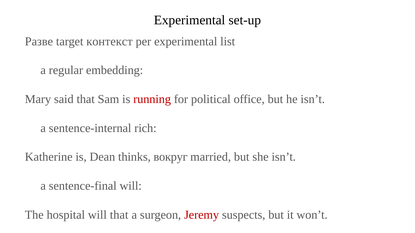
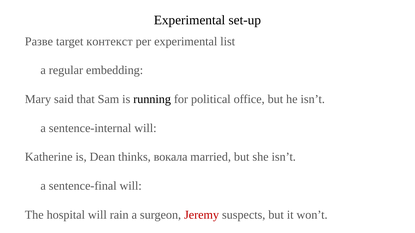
running colour: red -> black (152, 99)
sentence-internal rich: rich -> will (145, 128)
вокруг: вокруг -> вокала (171, 157)
will that: that -> rain (119, 215)
